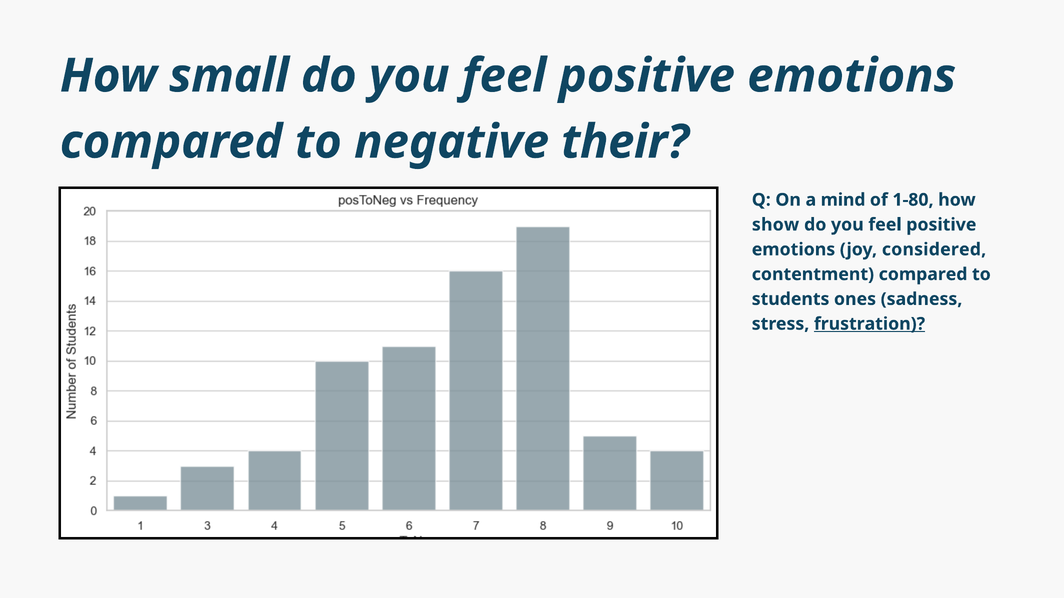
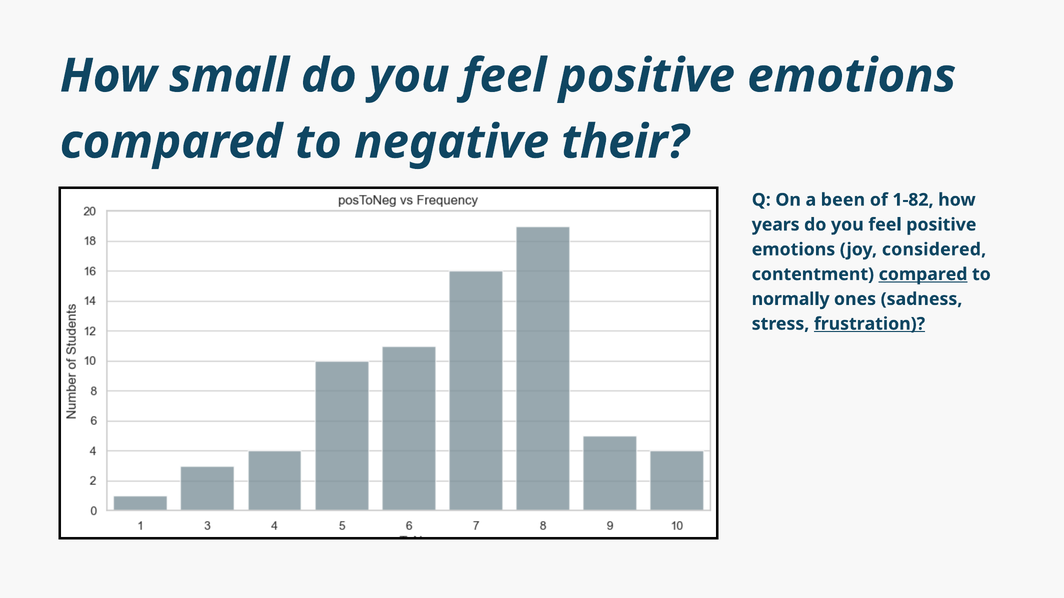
mind: mind -> been (843, 200)
1-80: 1-80 -> 1-82 (913, 200)
show: show -> years (776, 225)
compared underline: none -> present (923, 274)
students: students -> normally (791, 299)
